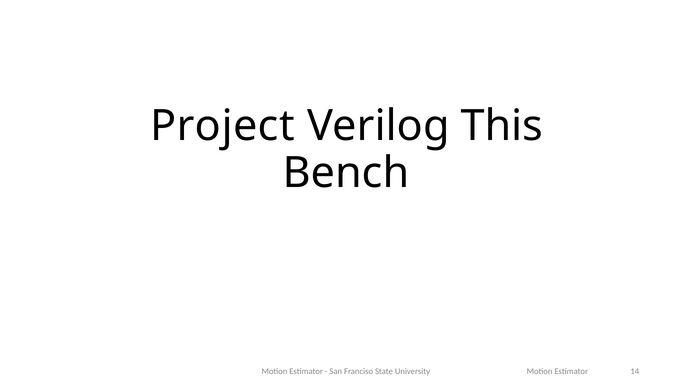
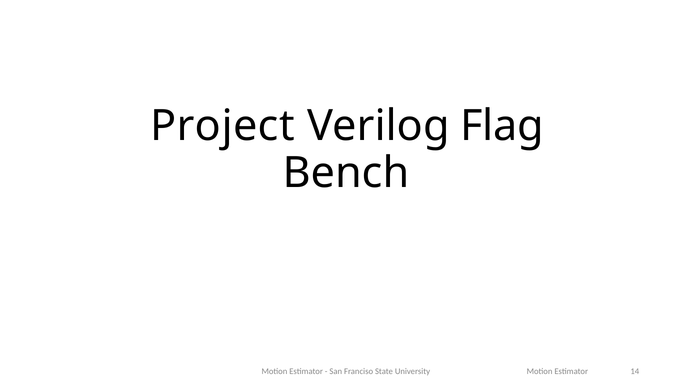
This: This -> Flag (502, 126)
